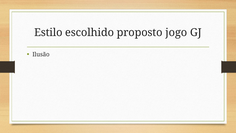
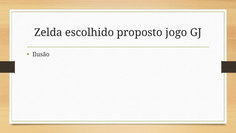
Estilo: Estilo -> Zelda (48, 32)
